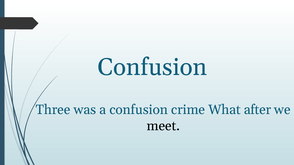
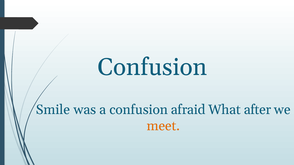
Three: Three -> Smile (53, 110)
crime: crime -> afraid (188, 110)
meet colour: black -> orange (163, 126)
